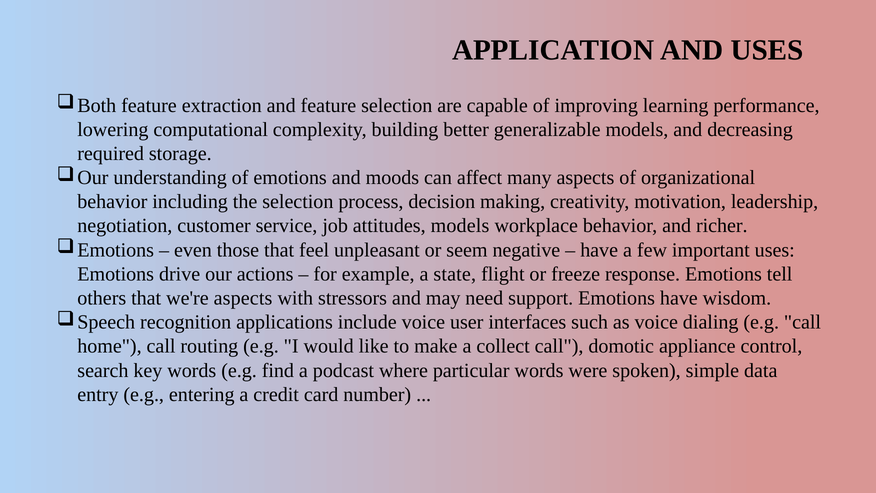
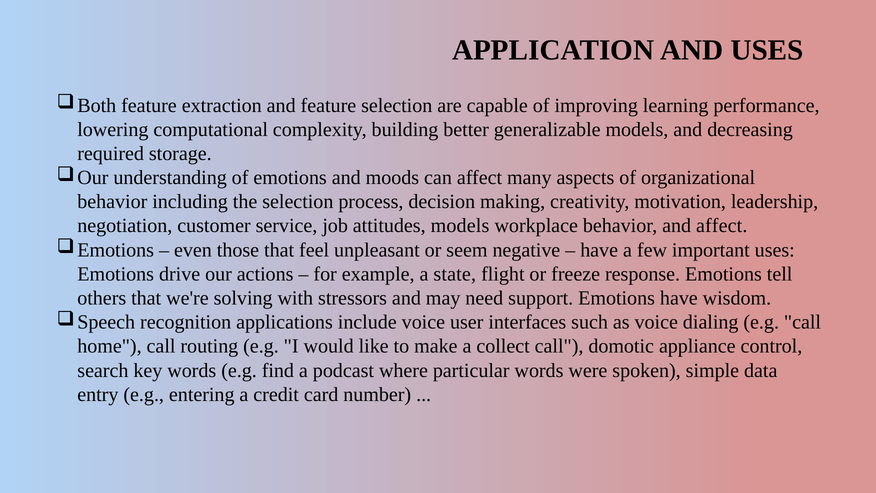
and richer: richer -> affect (722, 226)
we're aspects: aspects -> solving (243, 298)
